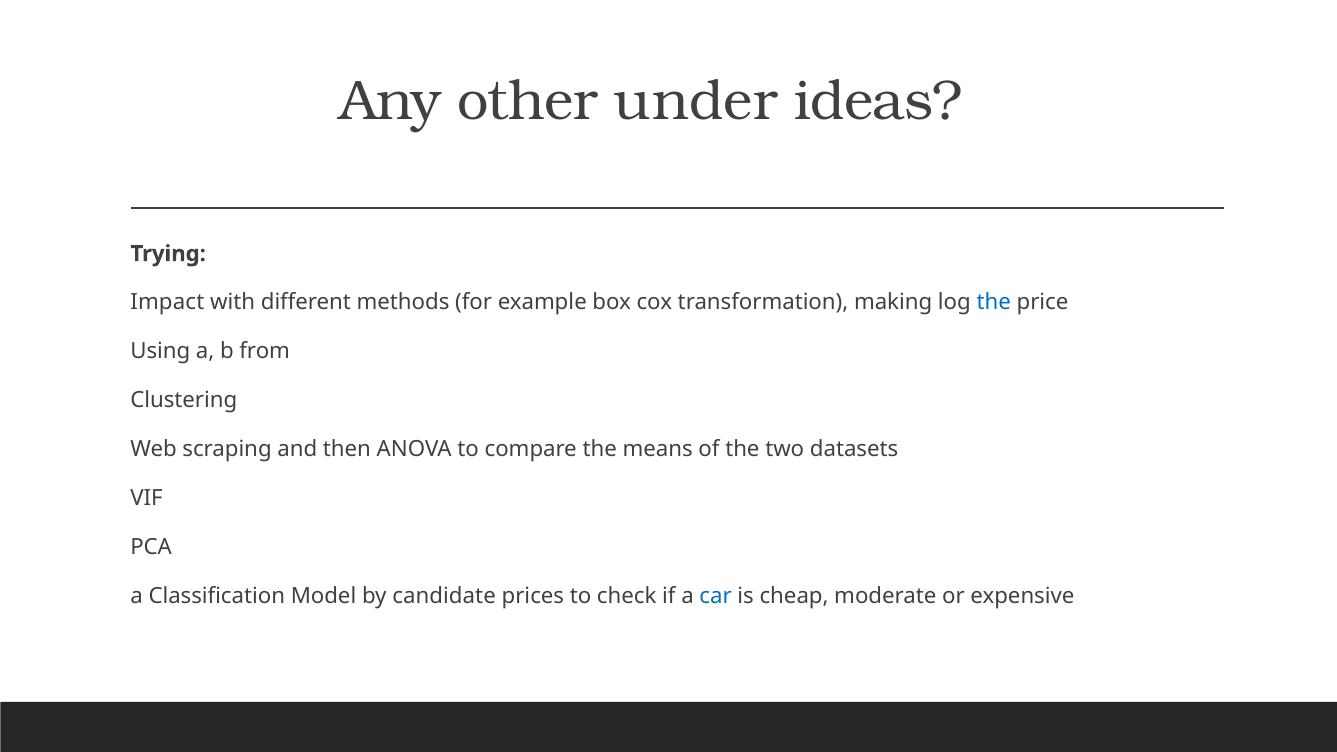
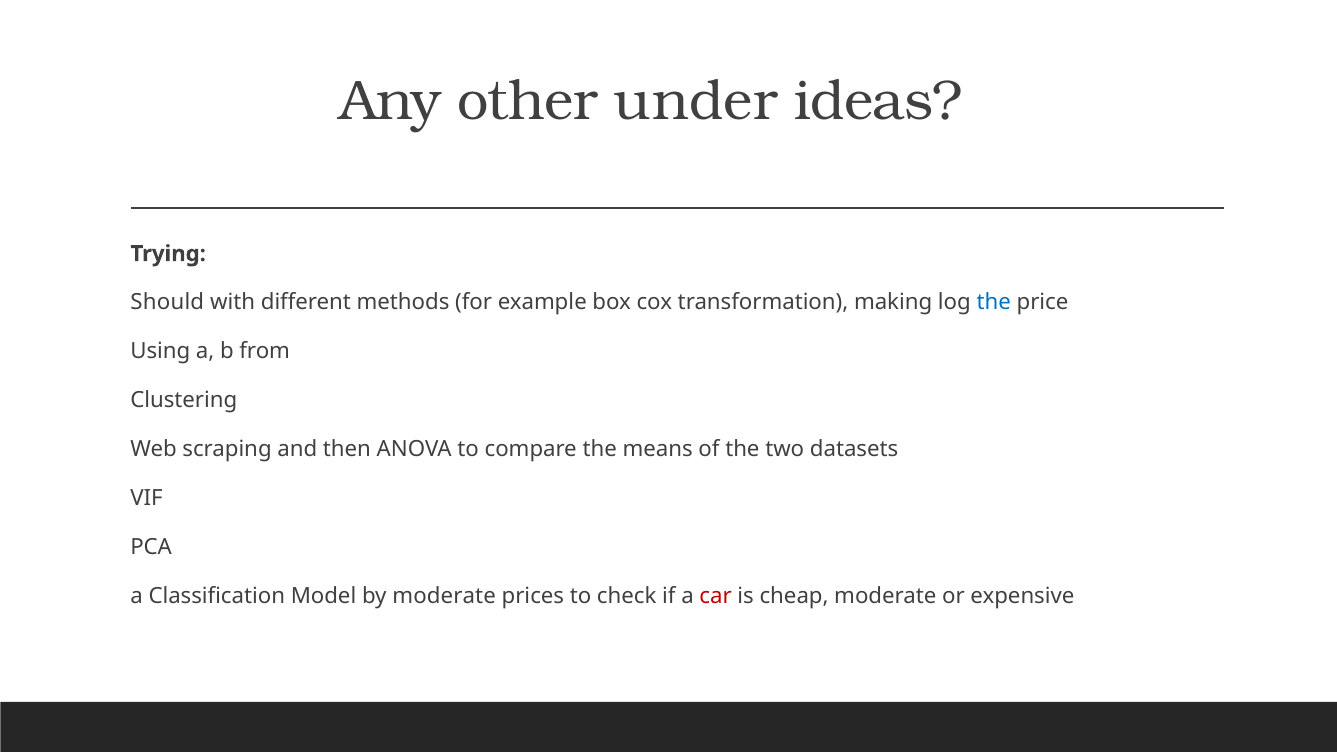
Impact: Impact -> Should (167, 303)
by candidate: candidate -> moderate (444, 596)
car colour: blue -> red (716, 596)
